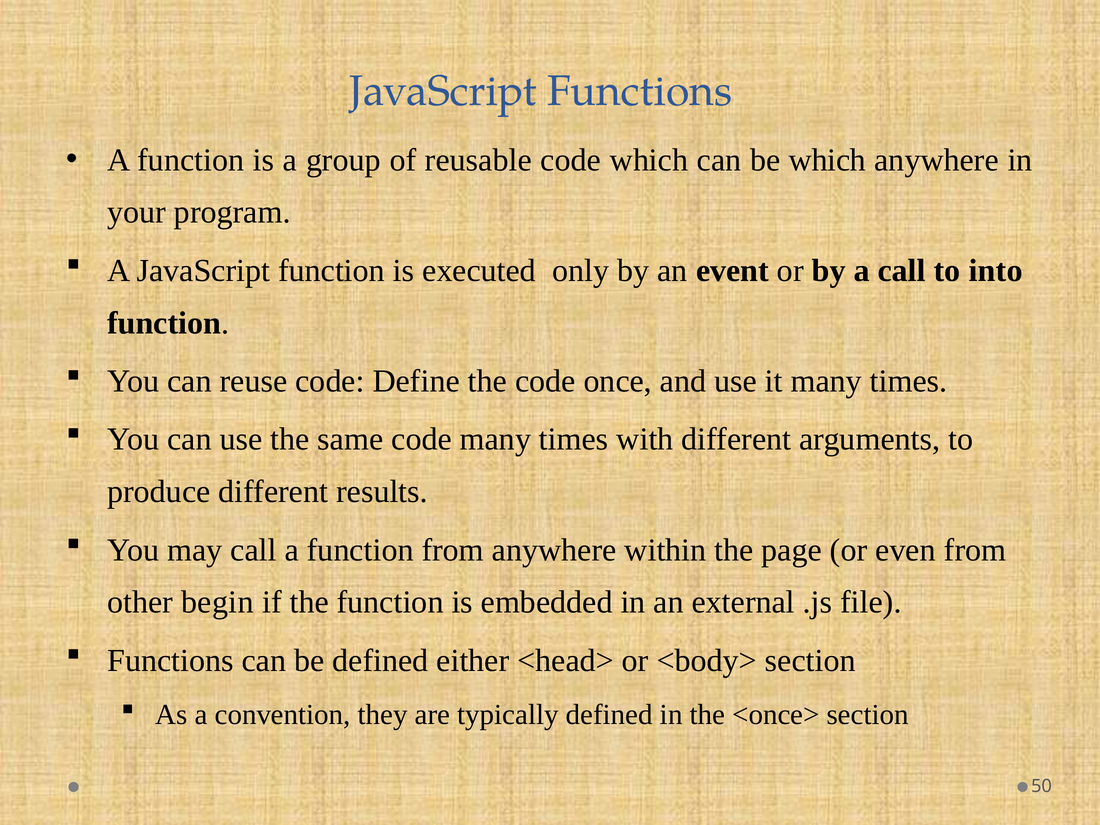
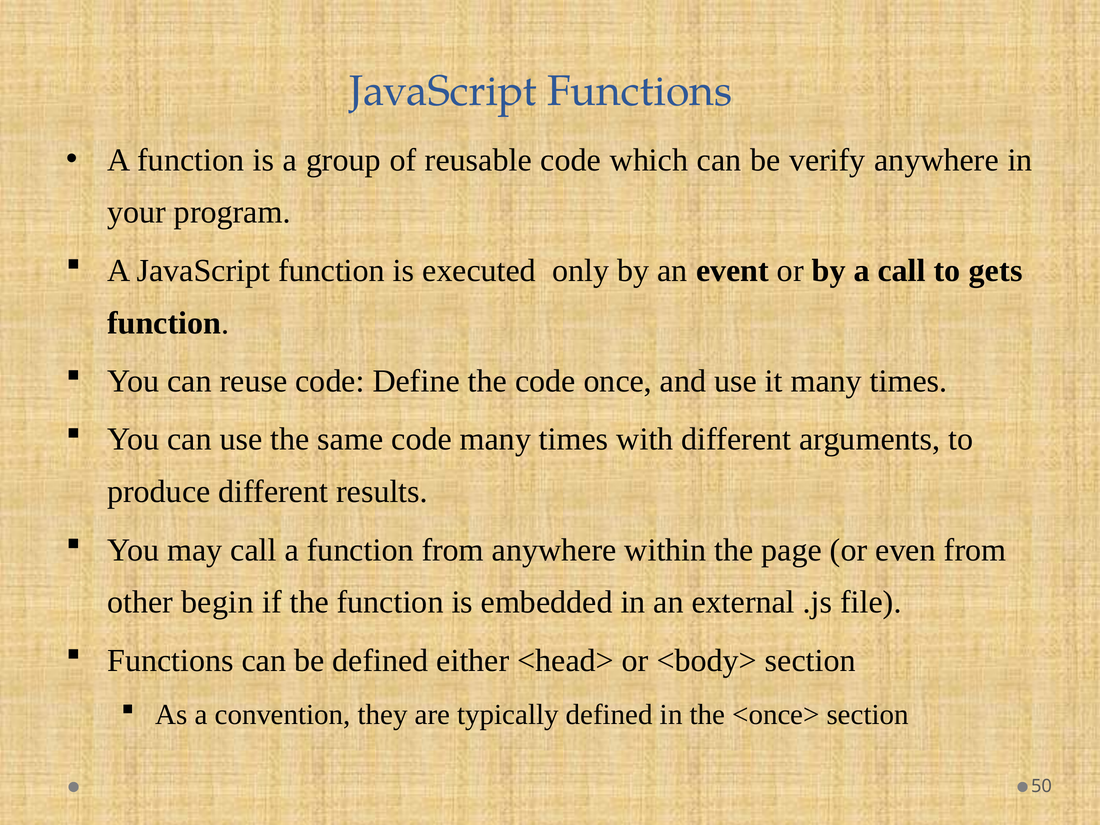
be which: which -> verify (827, 160)
into: into -> gets (996, 271)
